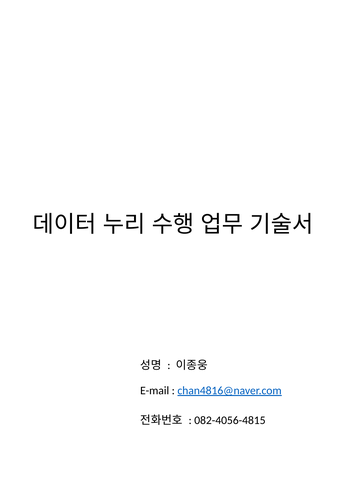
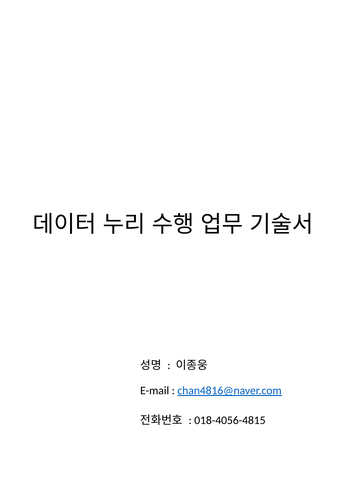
082-4056-4815: 082-4056-4815 -> 018-4056-4815 (230, 420)
